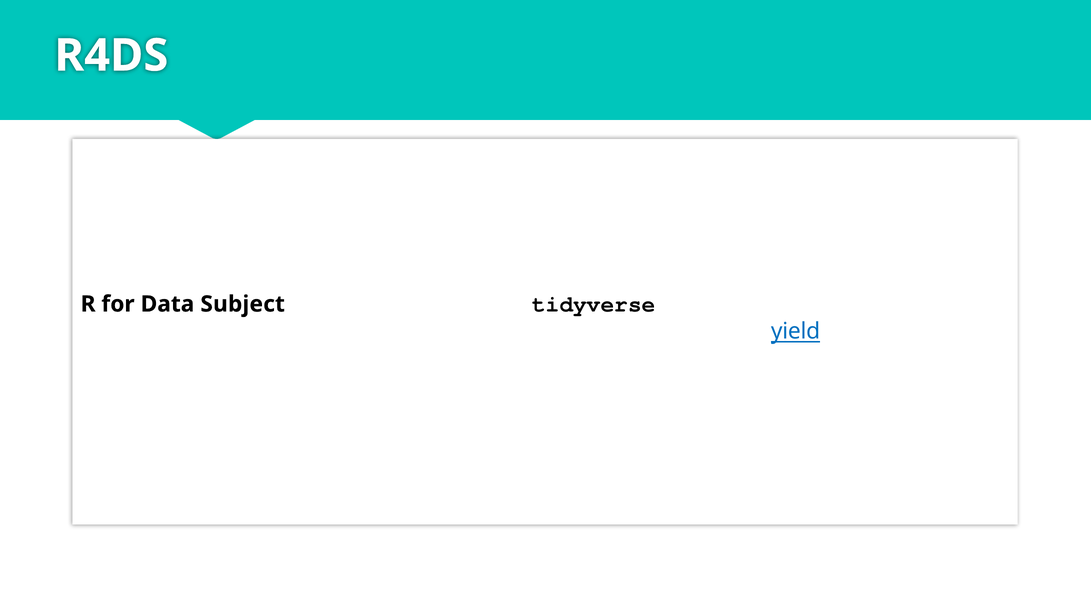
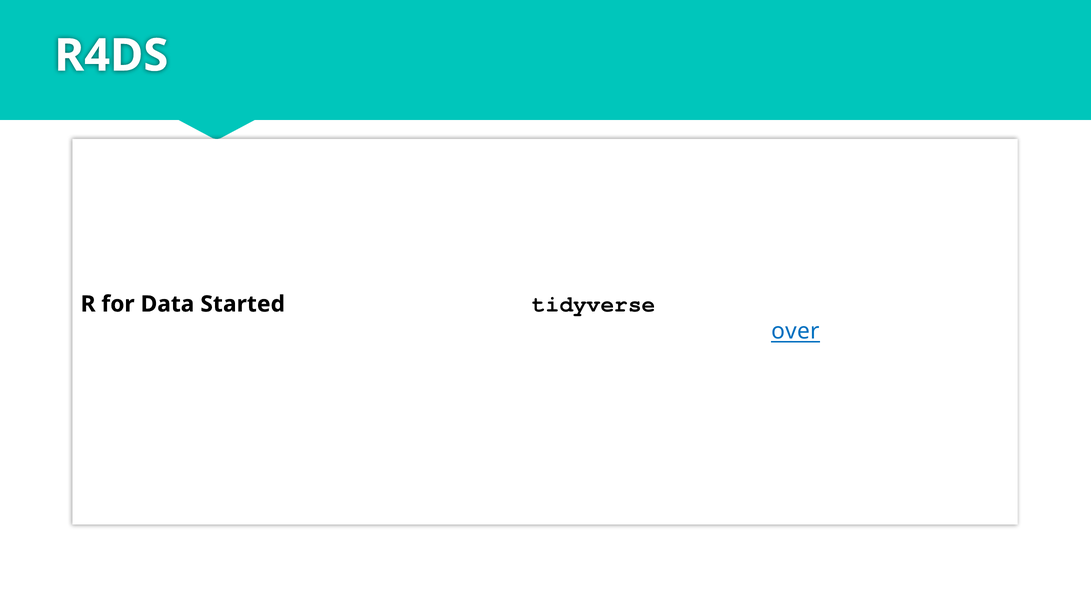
Subject: Subject -> Started (243, 304)
yield: yield -> over (795, 331)
